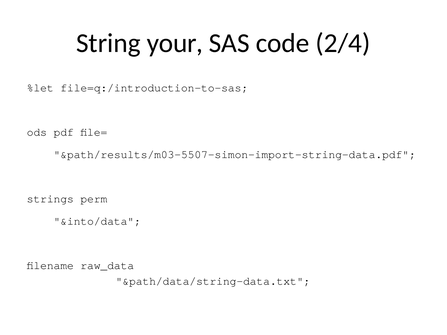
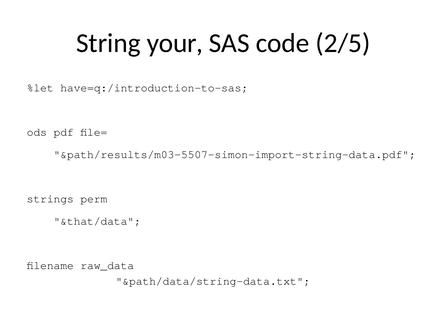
2/4: 2/4 -> 2/5 (343, 43)
file=q:/introduction-to-sas: file=q:/introduction-to-sas -> have=q:/introduction-to-sas (154, 88)
&into/data: &into/data -> &that/data (97, 221)
